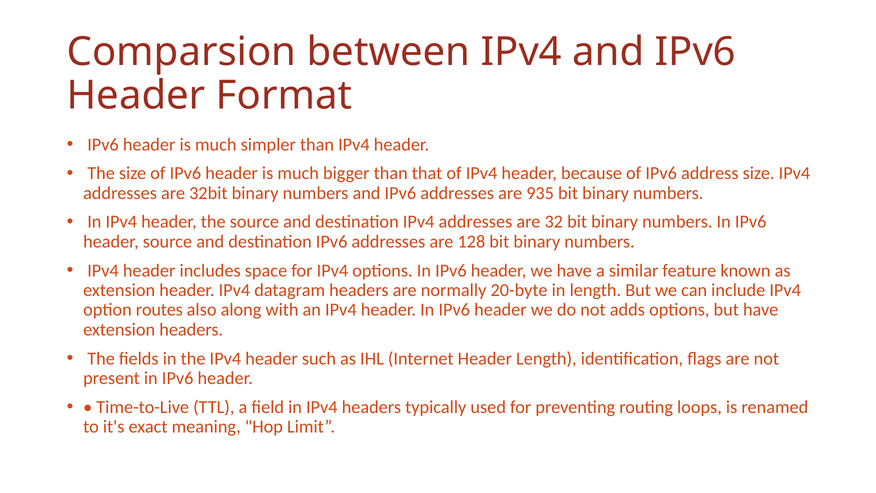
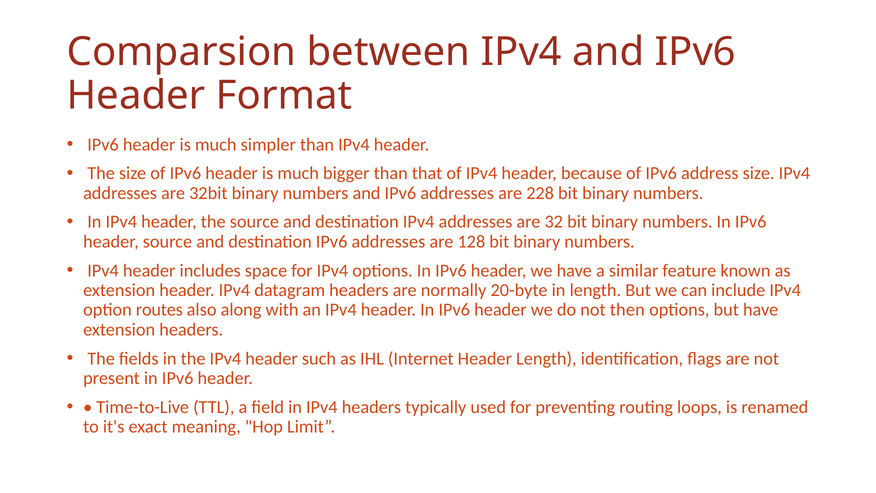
935: 935 -> 228 (540, 193)
adds: adds -> then (627, 310)
